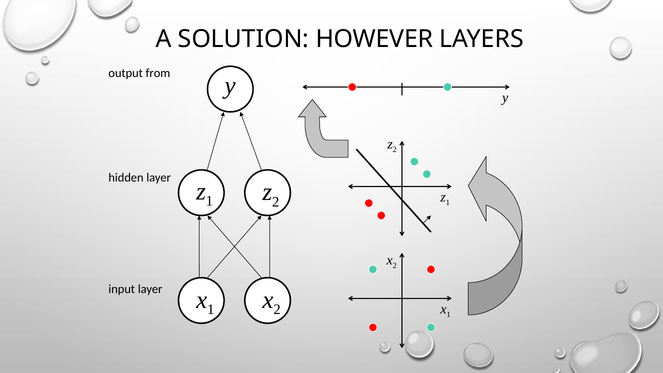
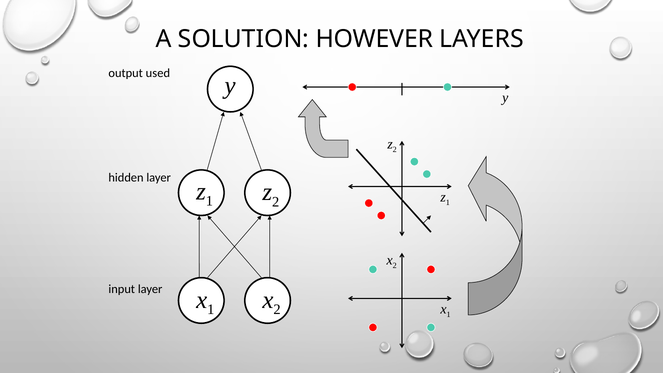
from: from -> used (158, 73)
